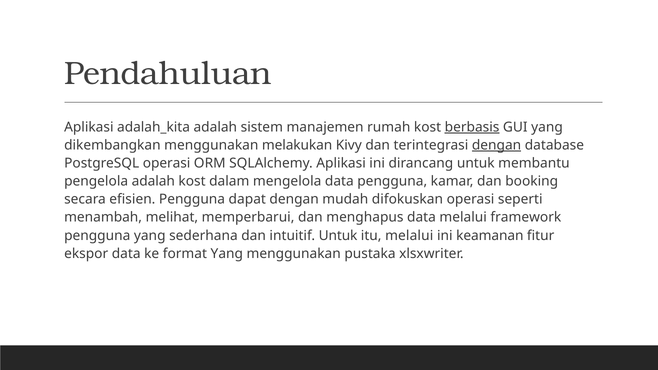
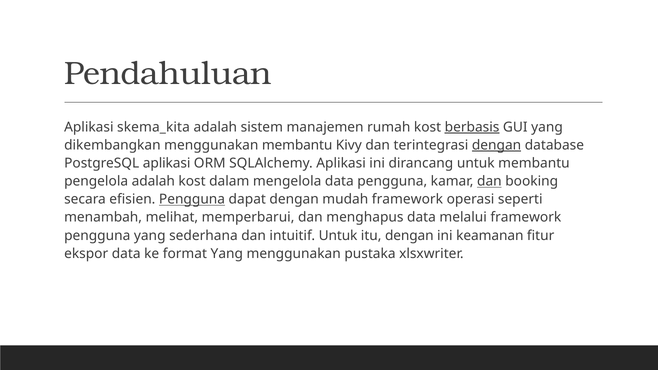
adalah_kita: adalah_kita -> skema_kita (153, 127)
menggunakan melakukan: melakukan -> membantu (297, 145)
PostgreSQL operasi: operasi -> aplikasi (167, 163)
dan underline: none -> present (489, 181)
Pengguna underline: none -> present (192, 199)
mudah difokuskan: difokuskan -> framework (407, 199)
itu melalui: melalui -> dengan (409, 236)
